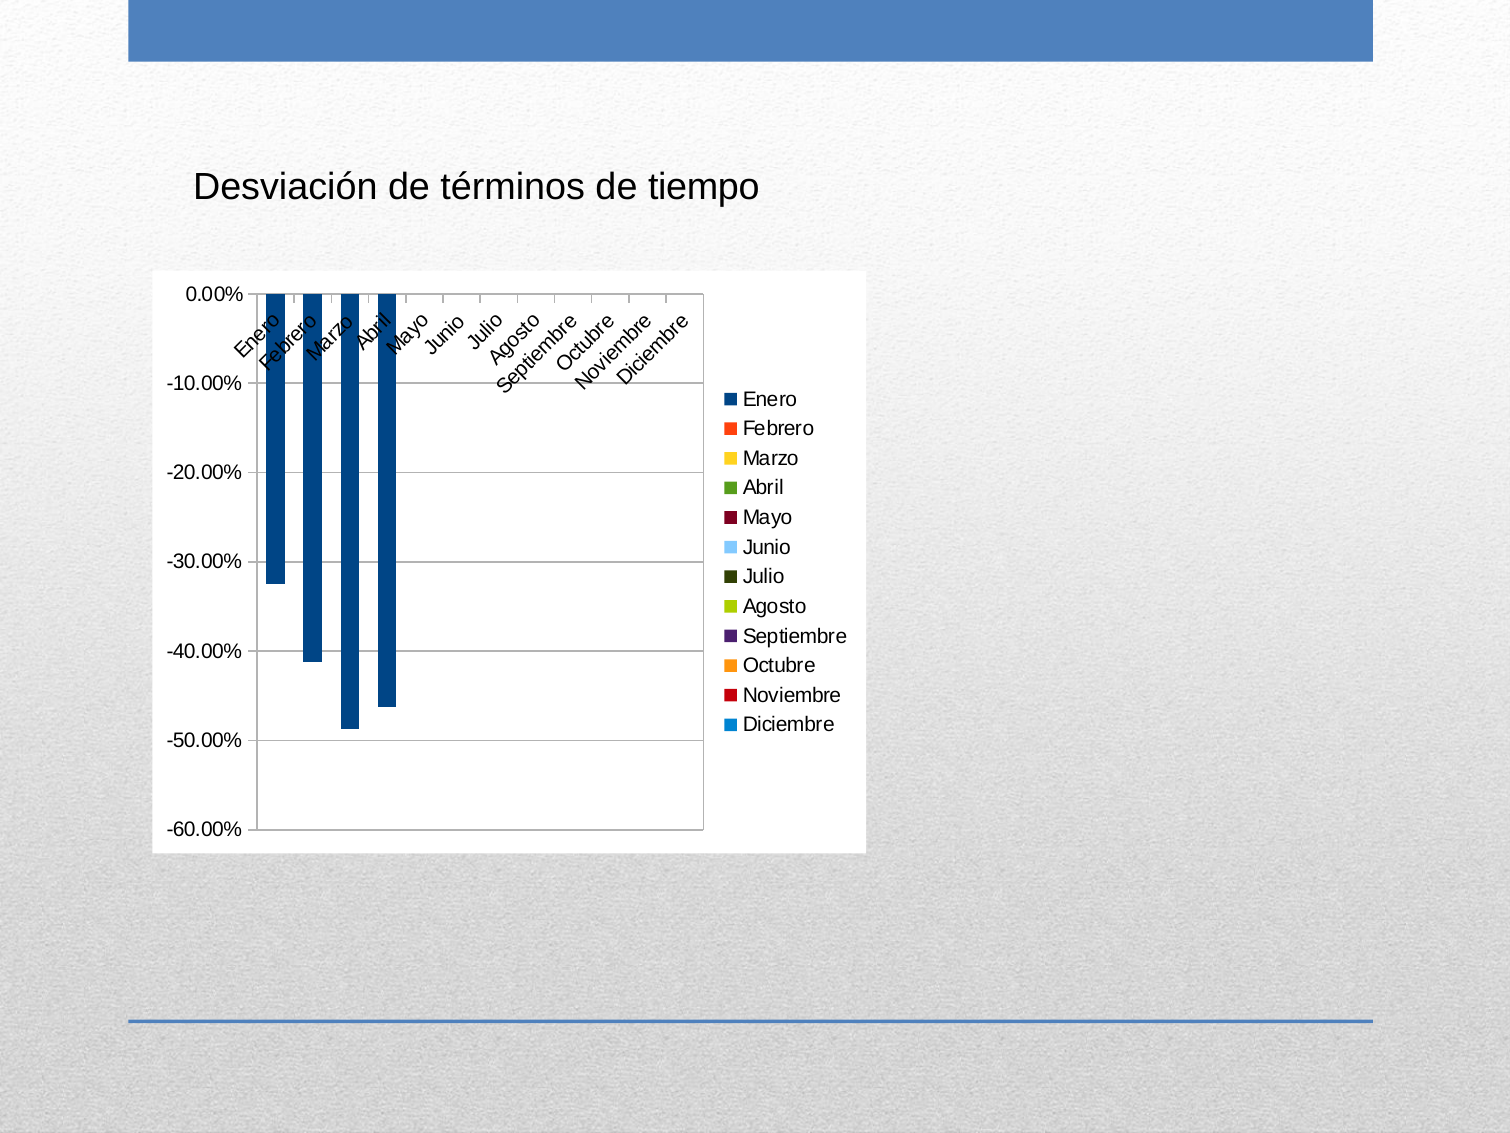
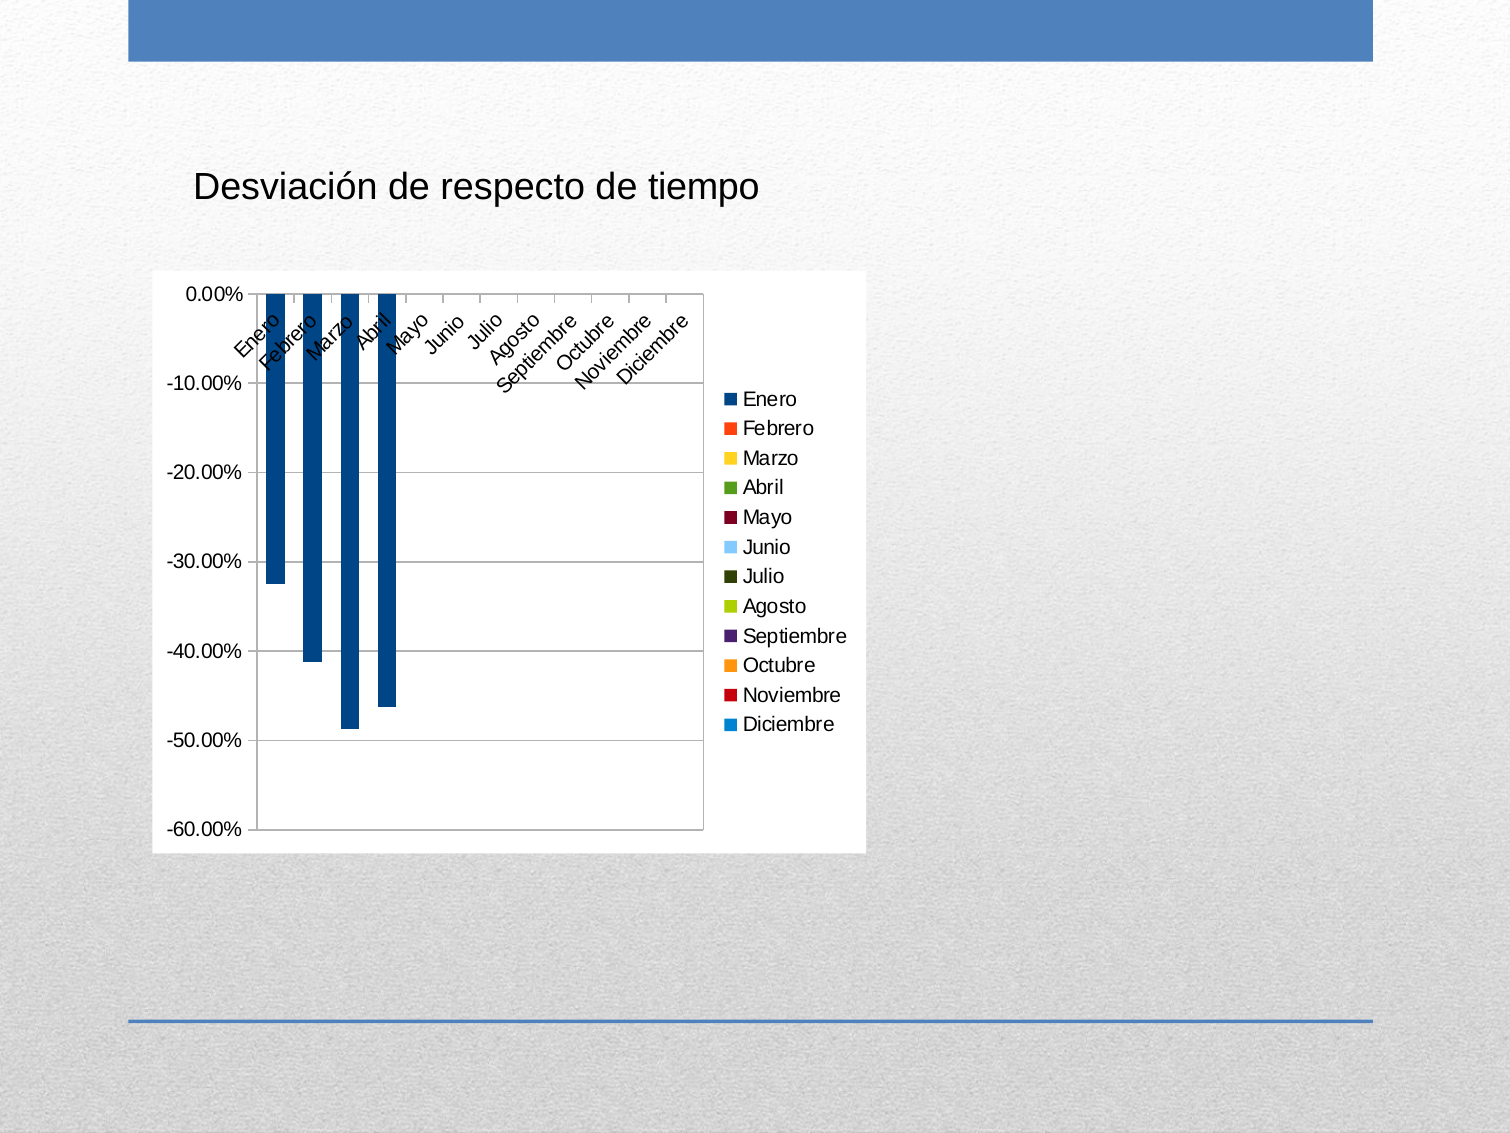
términos: términos -> respecto (513, 187)
